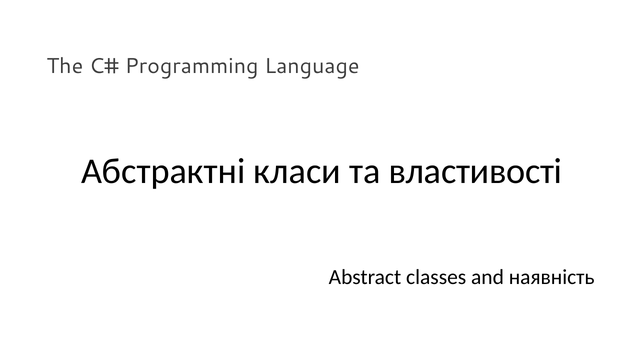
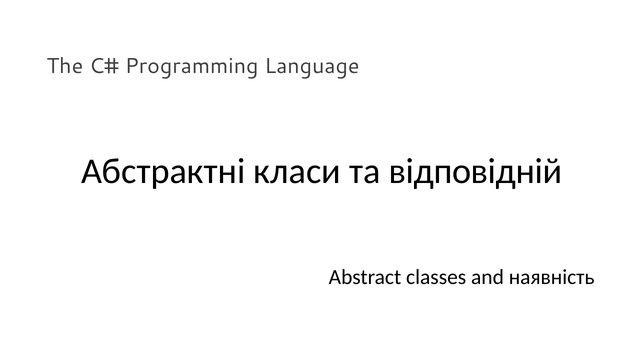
властивості: властивості -> відповідній (475, 171)
